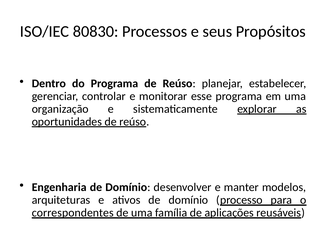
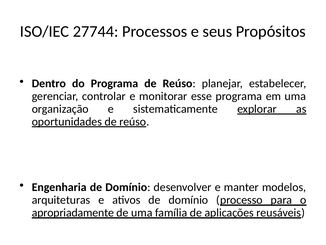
80830: 80830 -> 27744 (96, 31)
correspondentes: correspondentes -> apropriadamente (73, 212)
